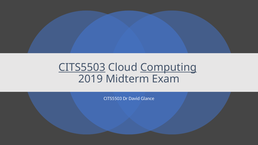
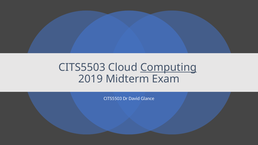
CITS5503 underline: present -> none (82, 67)
